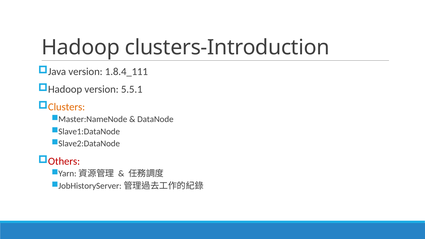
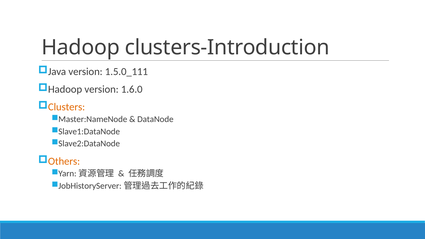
1.8.4_111: 1.8.4_111 -> 1.5.0_111 (126, 72)
5.5.1: 5.5.1 -> 1.6.0 (132, 89)
Others colour: red -> orange (64, 161)
